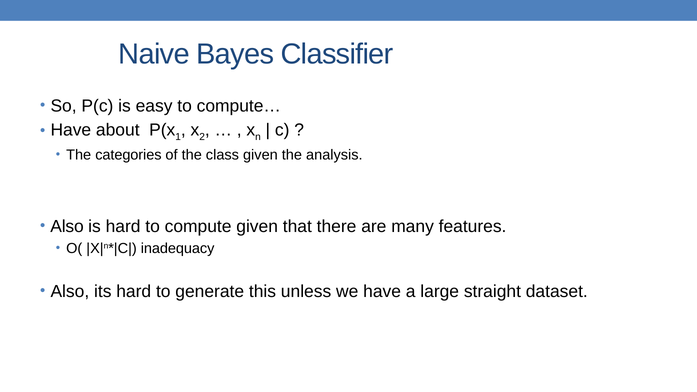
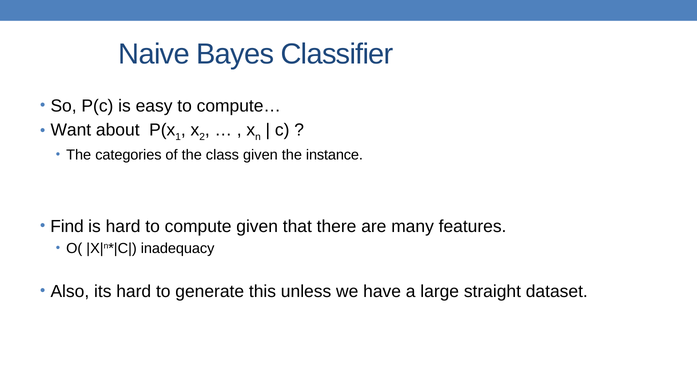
Have: Have -> Want (71, 130)
analysis: analysis -> instance (334, 155)
Also: Also -> Find (67, 227)
